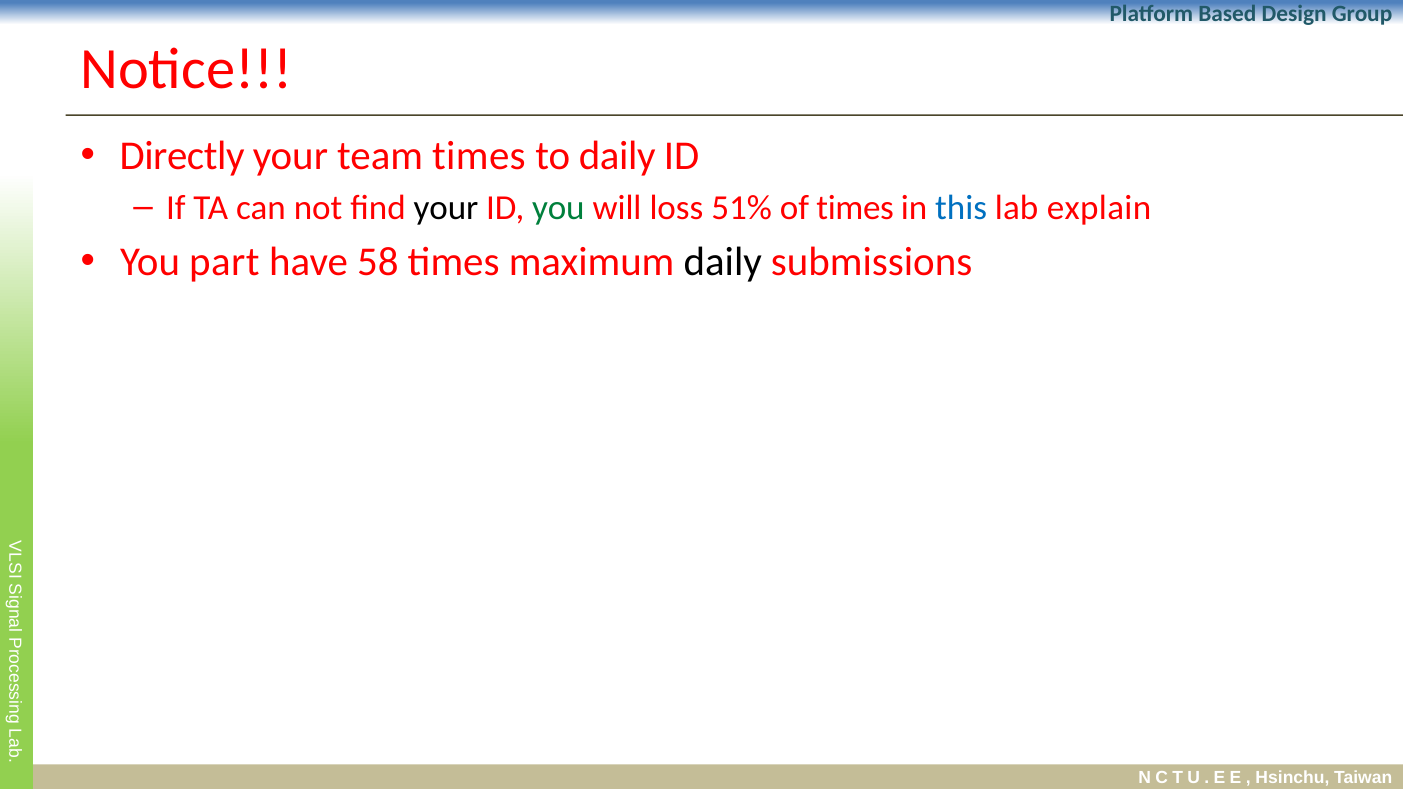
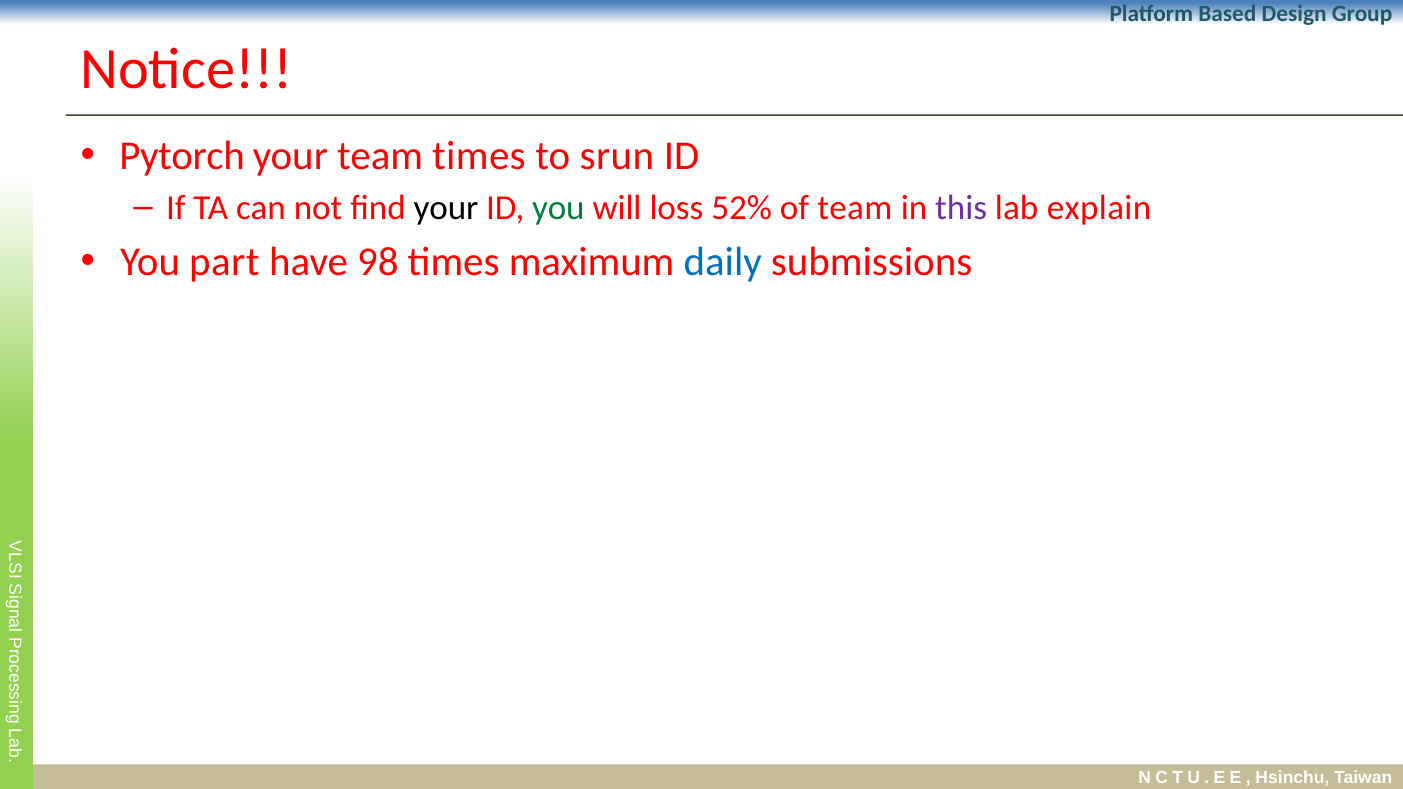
Directly: Directly -> Pytorch (182, 156)
to daily: daily -> srun (617, 156)
51%: 51% -> 52% (742, 208)
of times: times -> team (855, 208)
this colour: blue -> purple (961, 208)
58: 58 -> 98 (378, 262)
daily colour: black -> blue (723, 262)
